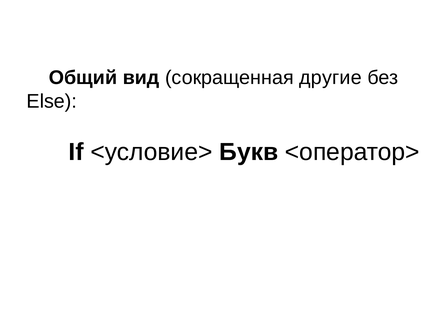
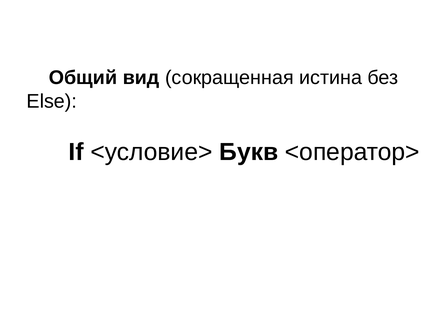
другие: другие -> истина (331, 78)
